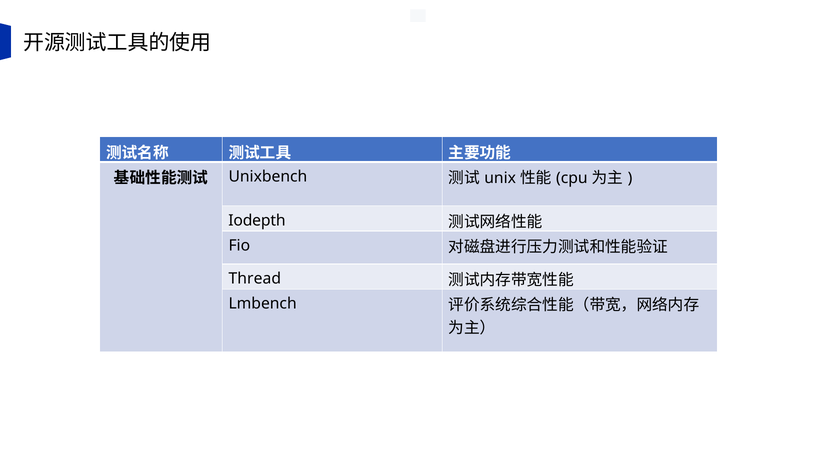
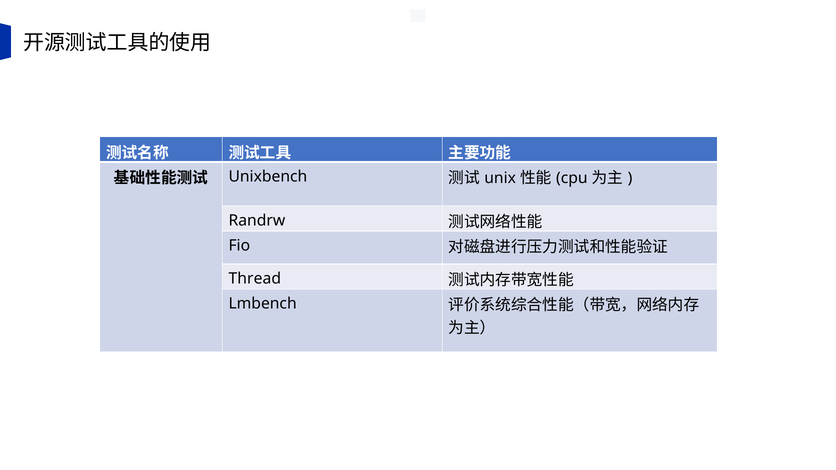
Iodepth: Iodepth -> Randrw (257, 221)
